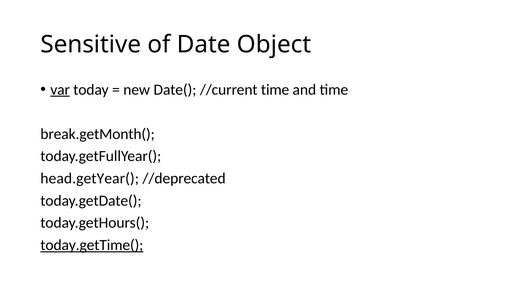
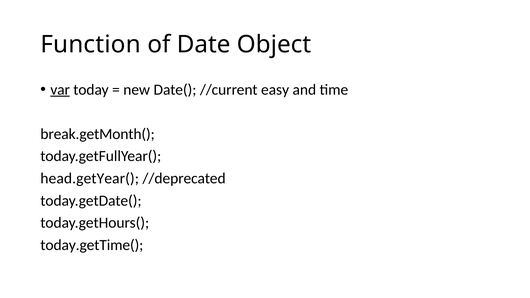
Sensitive: Sensitive -> Function (91, 45)
//current time: time -> easy (275, 90)
today.getTime( underline: present -> none (92, 245)
